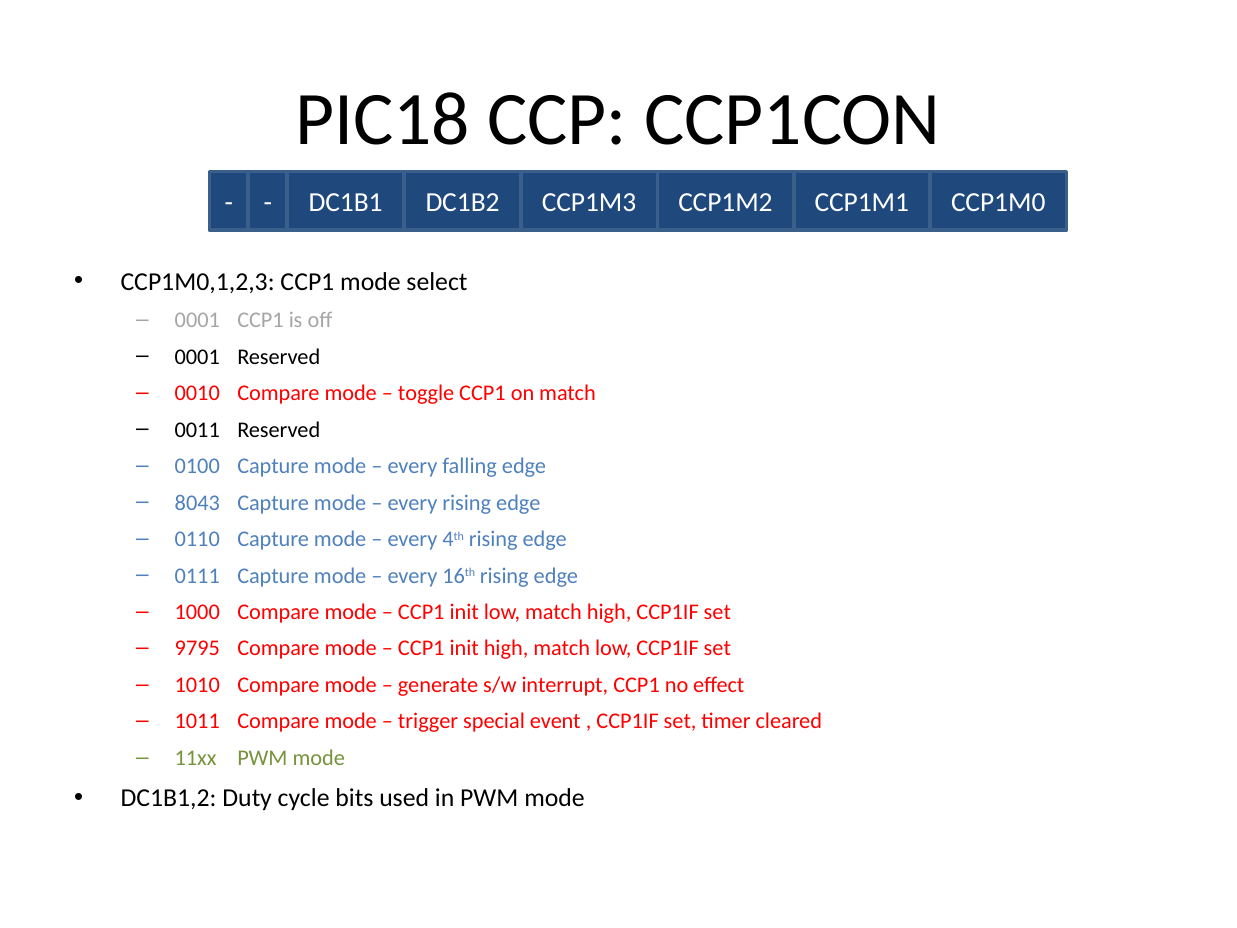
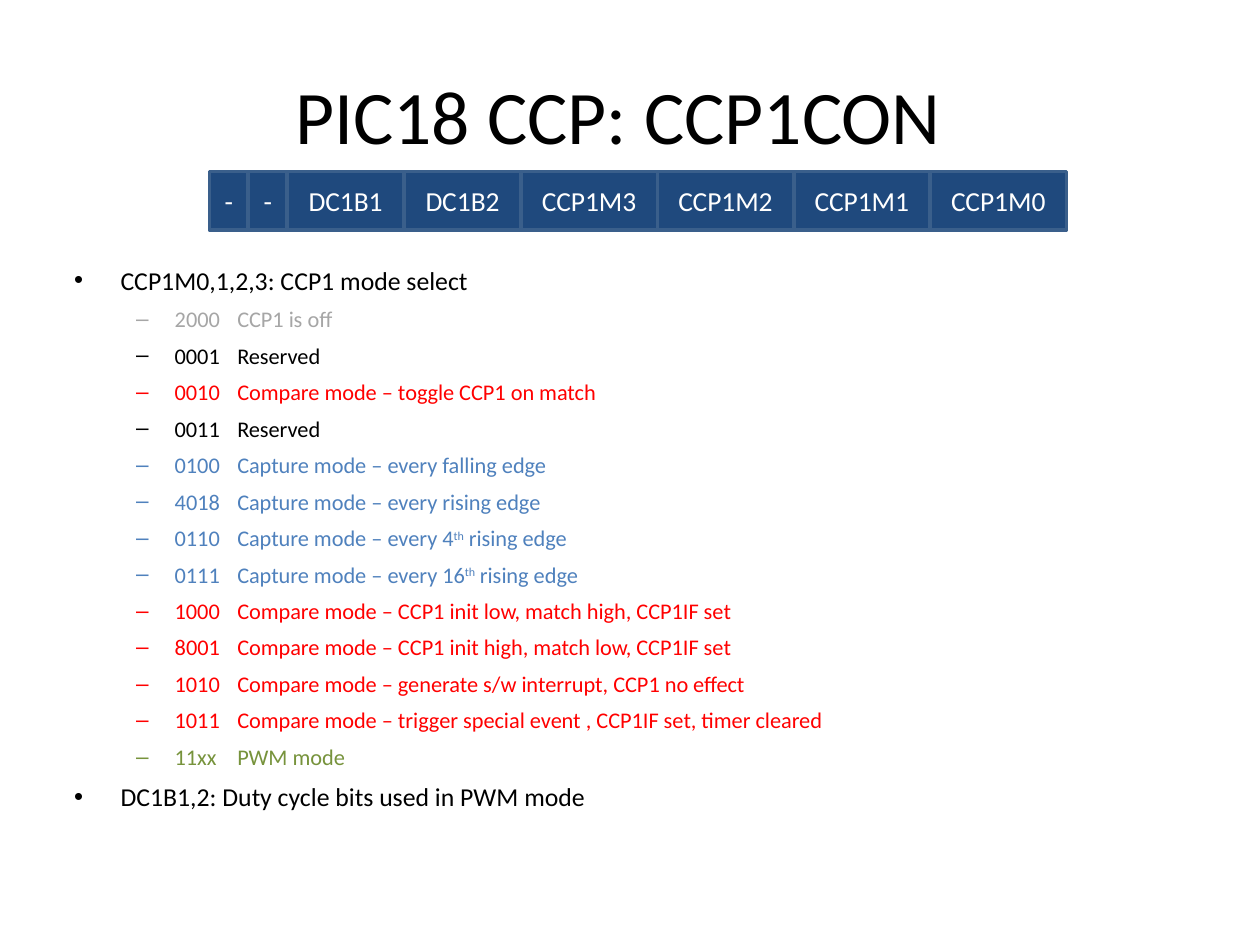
0001: 0001 -> 2000 (197, 320)
8043: 8043 -> 4018 (197, 503)
9795: 9795 -> 8001 (197, 648)
